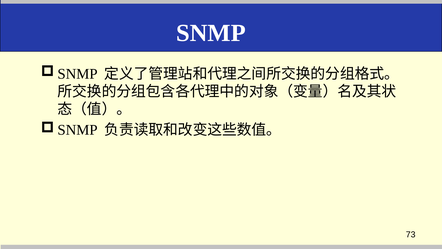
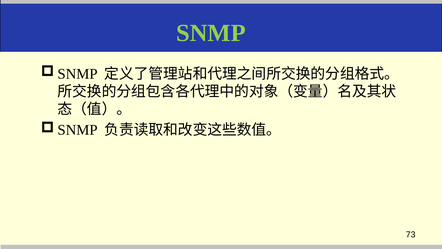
SNMP colour: white -> light green (211, 33)
